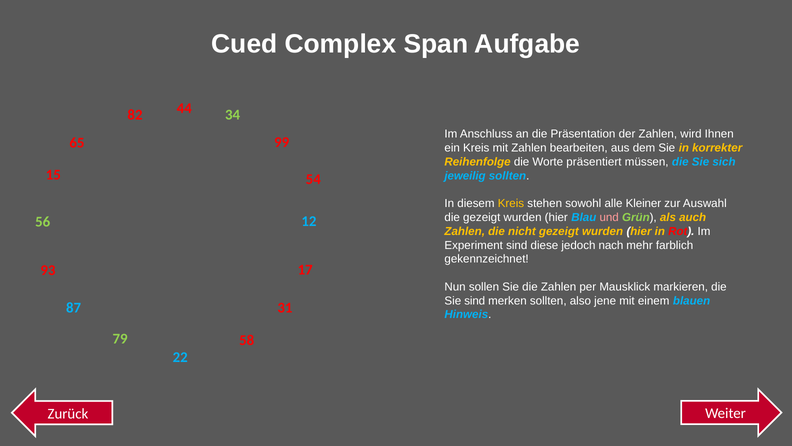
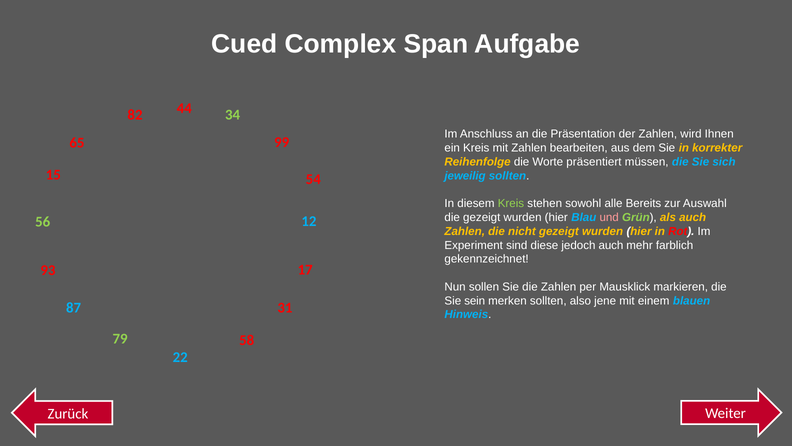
Kreis colour: yellow -> light green (511, 203)
Kleiner: Kleiner -> Bereits (643, 203)
jedoch nach: nach -> auch (611, 245)
Sie sind: sind -> sein (475, 300)
